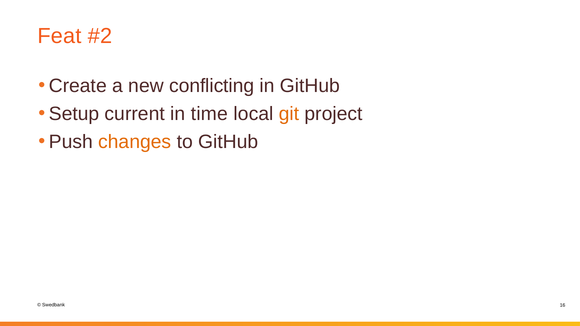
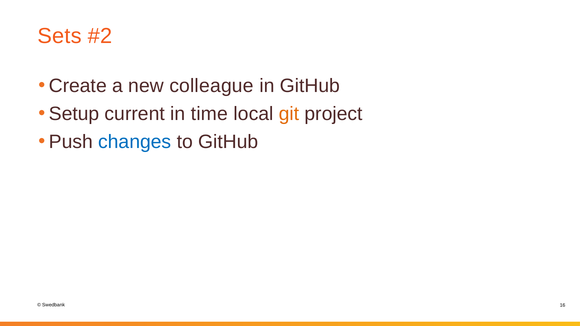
Feat: Feat -> Sets (60, 36)
conflicting: conflicting -> colleague (212, 86)
changes colour: orange -> blue (135, 142)
